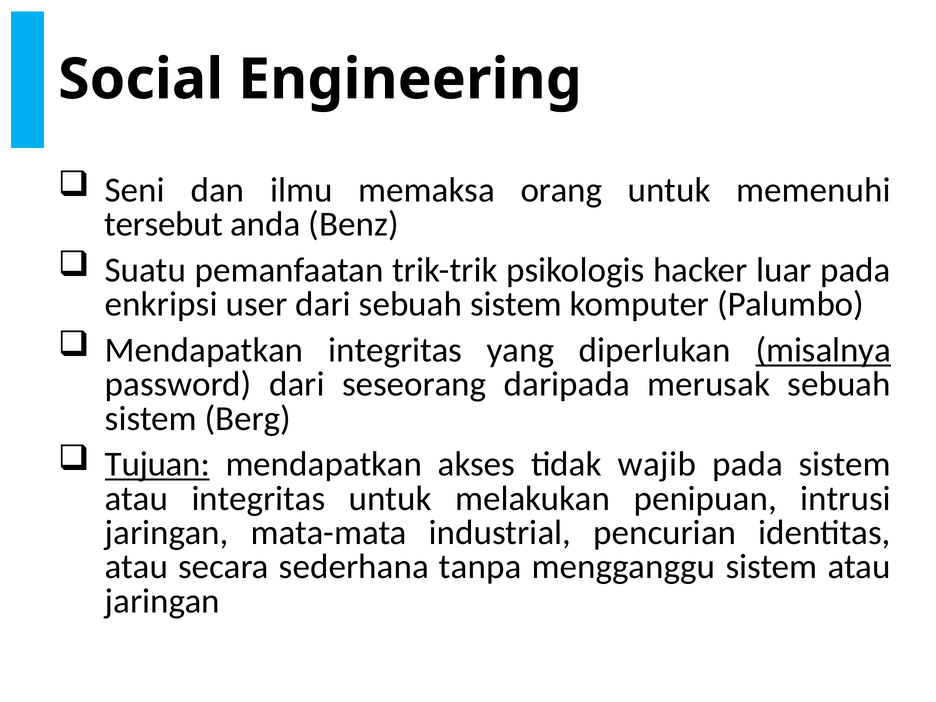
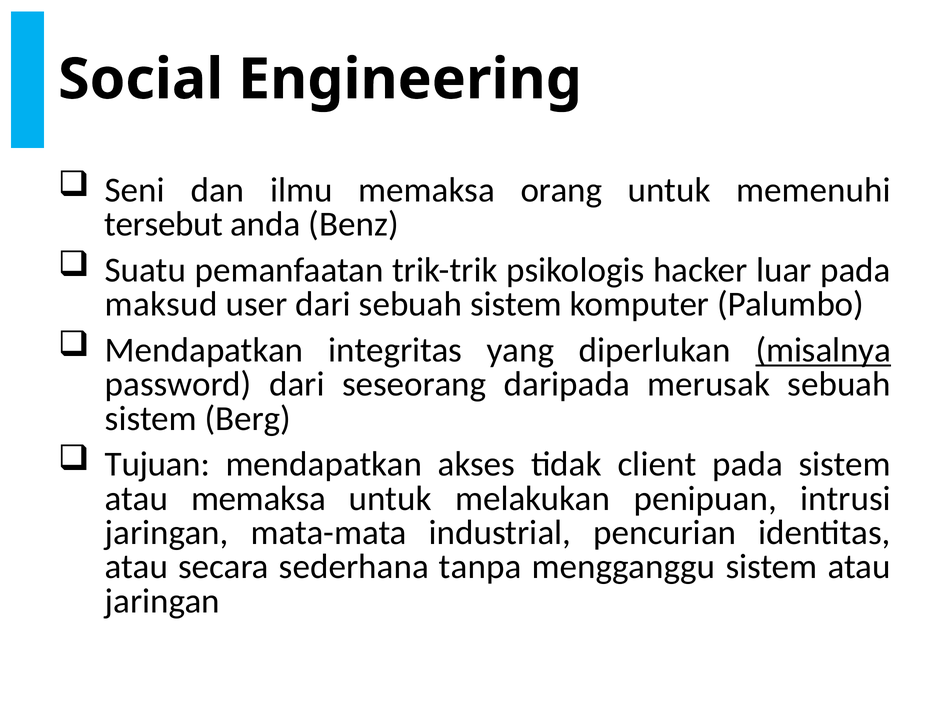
enkripsi: enkripsi -> maksud (161, 304)
Tujuan underline: present -> none (157, 464)
wajib: wajib -> client (657, 464)
atau integritas: integritas -> memaksa (259, 499)
